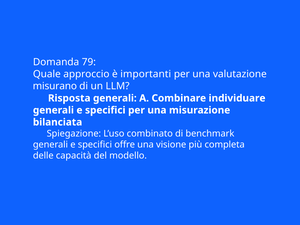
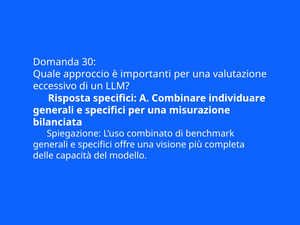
79: 79 -> 30 (89, 62)
misurano: misurano -> eccessivo (55, 86)
Risposta generali: generali -> specifici (115, 98)
